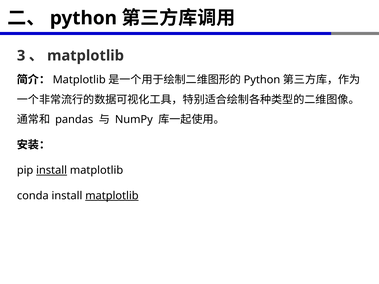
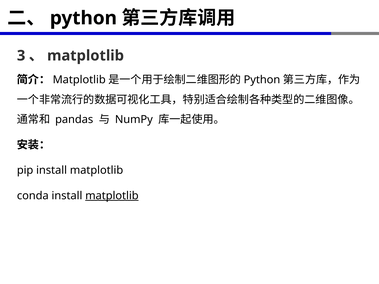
install underline: present -> none (52, 170)
